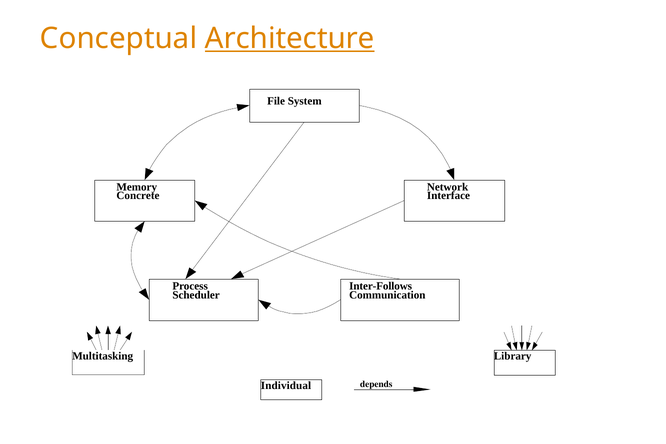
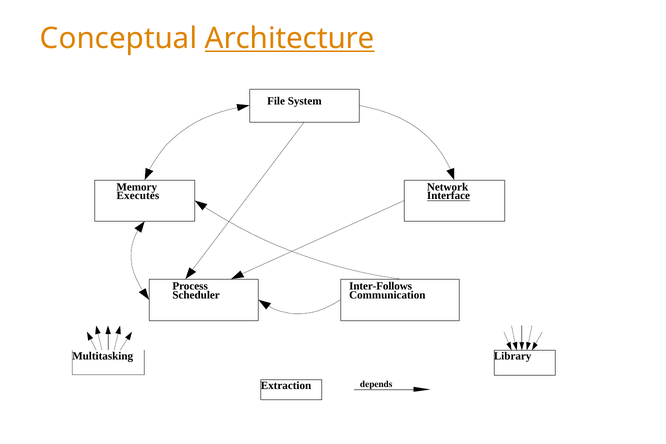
Concrete: Concrete -> Executes (138, 196)
Interface underline: none -> present (448, 196)
Individual: Individual -> Extraction (286, 386)
